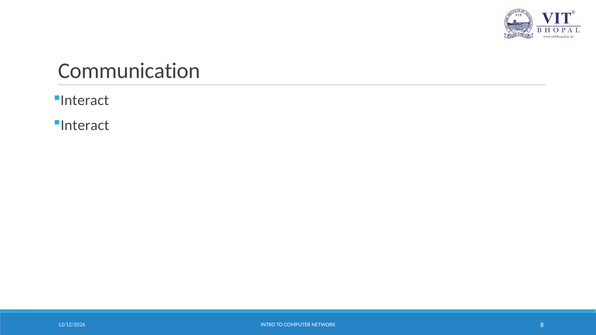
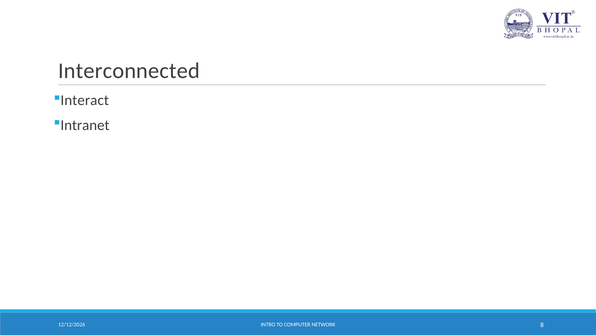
Communication: Communication -> Interconnected (129, 71)
Interact: Interact -> Intranet (85, 125)
